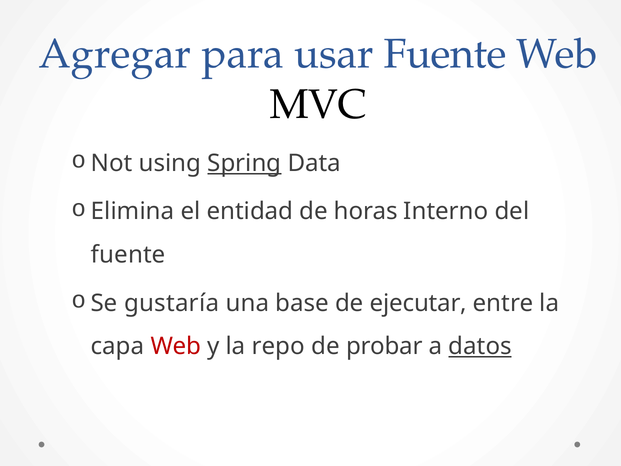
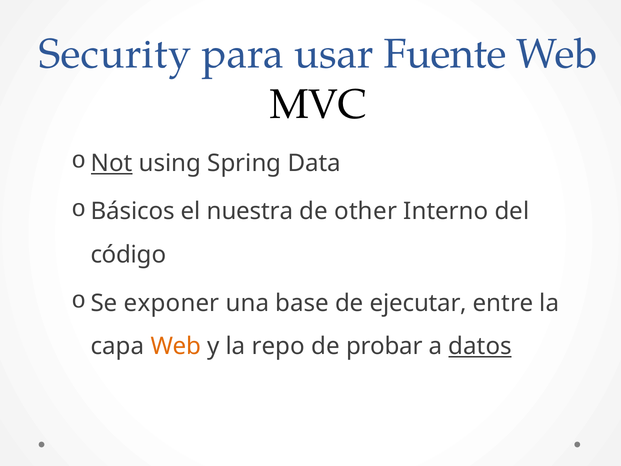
Agregar: Agregar -> Security (115, 54)
Not underline: none -> present (112, 163)
Spring underline: present -> none (244, 163)
Elimina: Elimina -> Básicos (133, 211)
entidad: entidad -> nuestra (250, 211)
horas: horas -> other (366, 211)
fuente: fuente -> código (128, 255)
gustaría: gustaría -> exponer (172, 303)
Web colour: red -> orange (176, 346)
